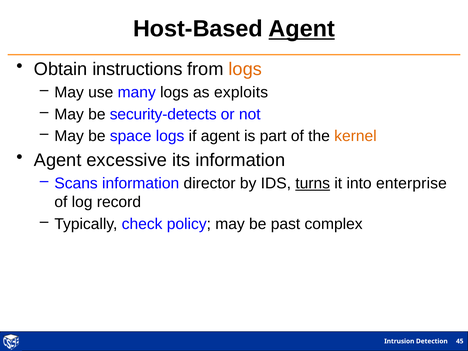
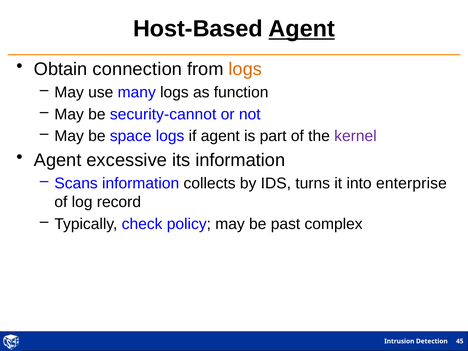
instructions: instructions -> connection (137, 69)
exploits: exploits -> function (241, 92)
security-detects: security-detects -> security-cannot (163, 114)
kernel colour: orange -> purple (355, 136)
director: director -> collects (210, 183)
turns underline: present -> none (313, 183)
